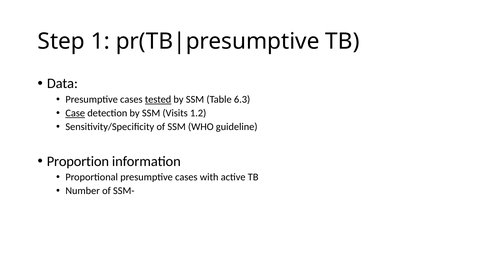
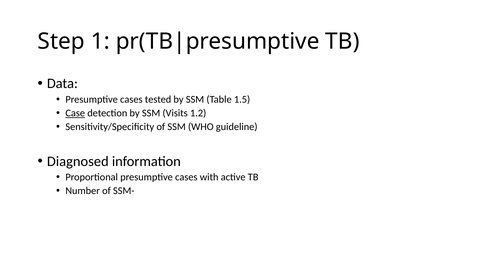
tested underline: present -> none (158, 99)
6.3: 6.3 -> 1.5 (242, 99)
Proportion: Proportion -> Diagnosed (78, 161)
